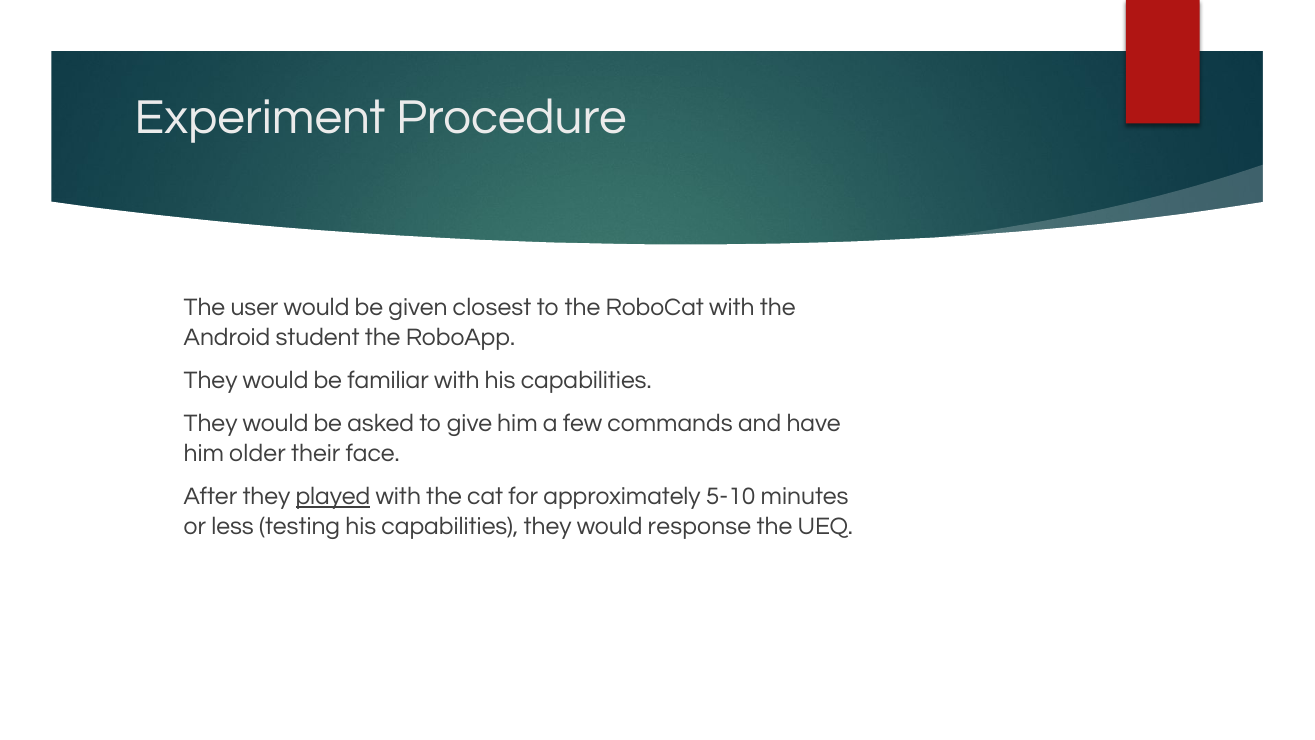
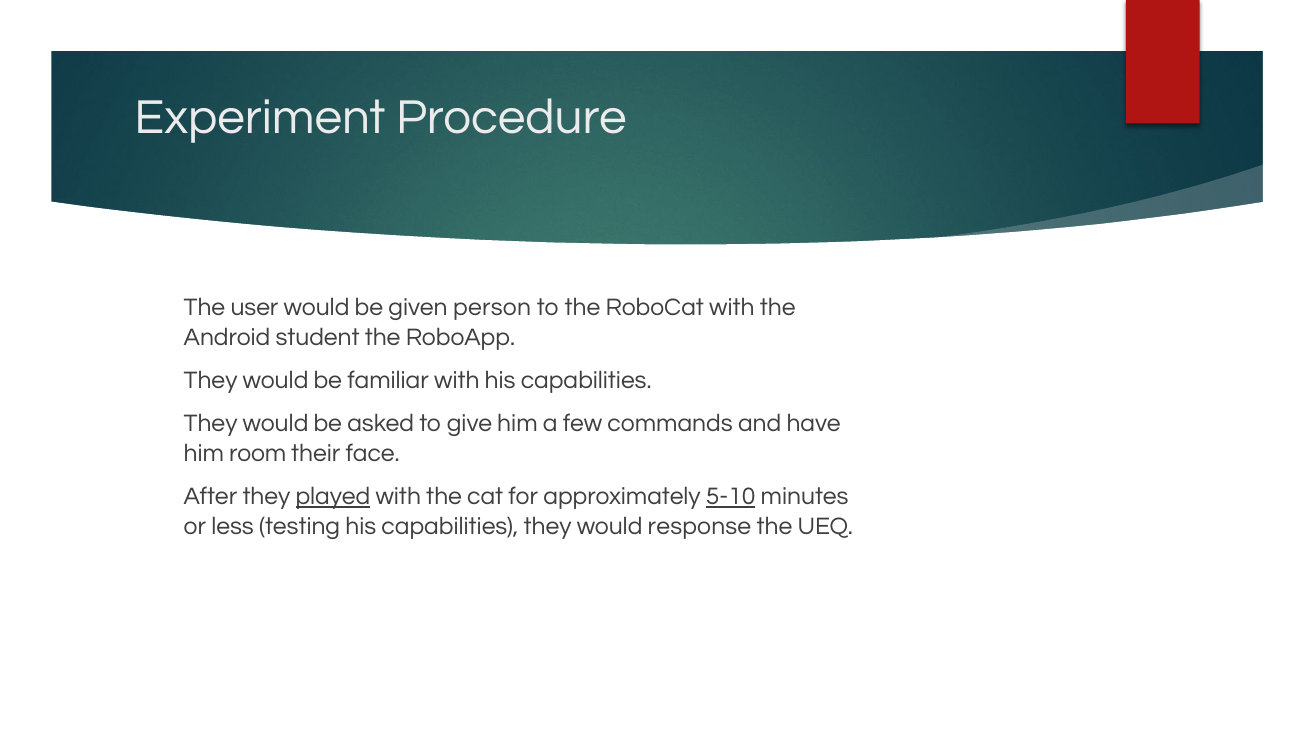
closest: closest -> person (492, 307)
older: older -> room (258, 453)
5-10 underline: none -> present (731, 496)
